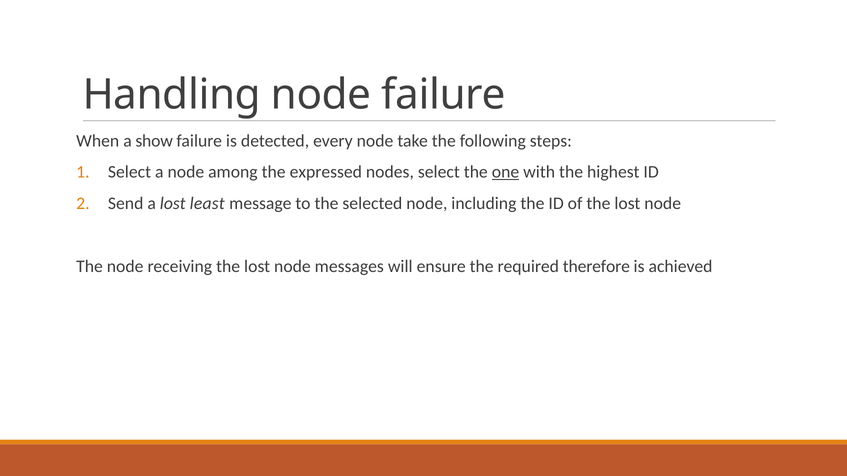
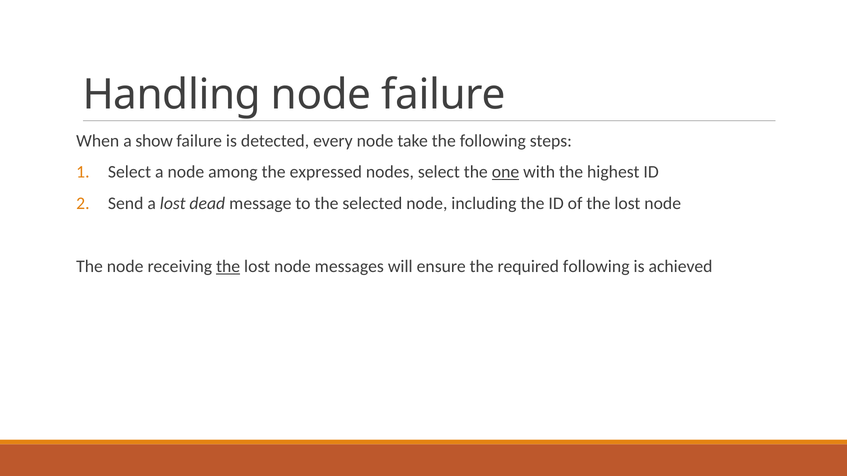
least: least -> dead (207, 204)
the underline: none -> present (228, 267)
required therefore: therefore -> following (596, 267)
